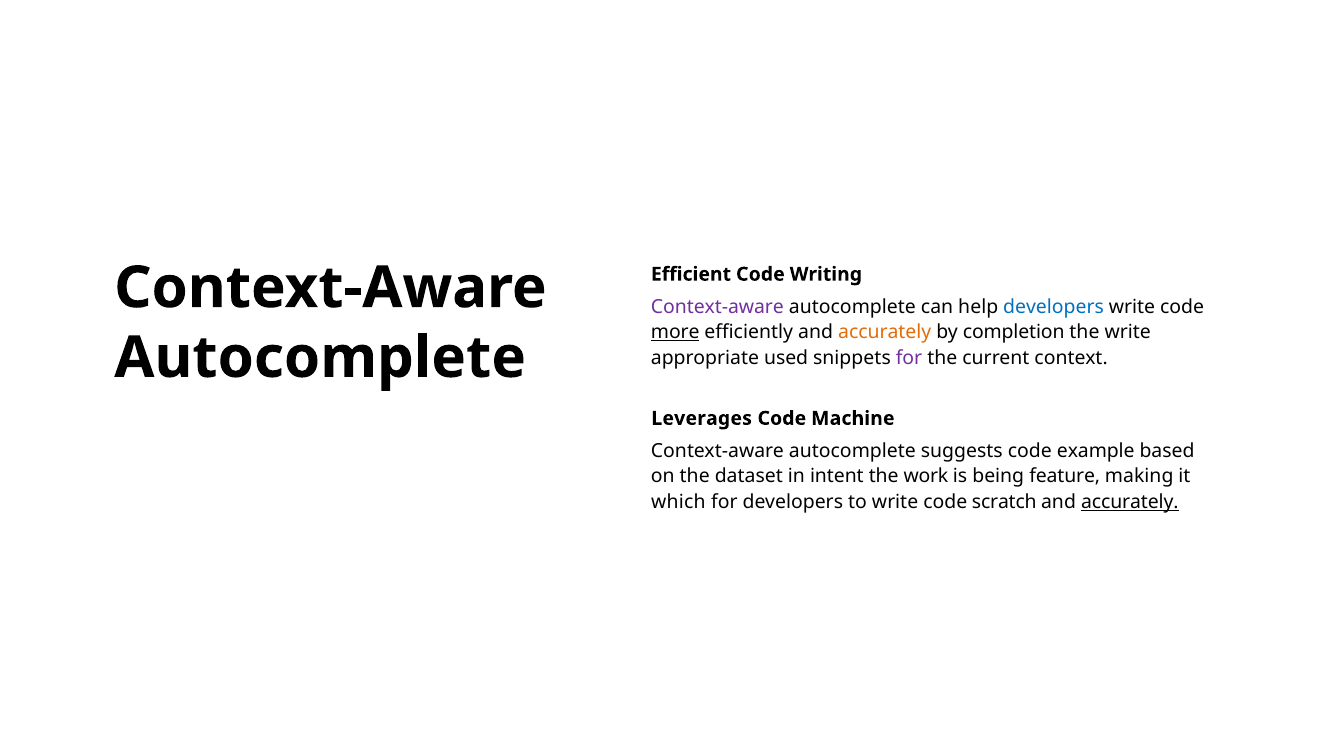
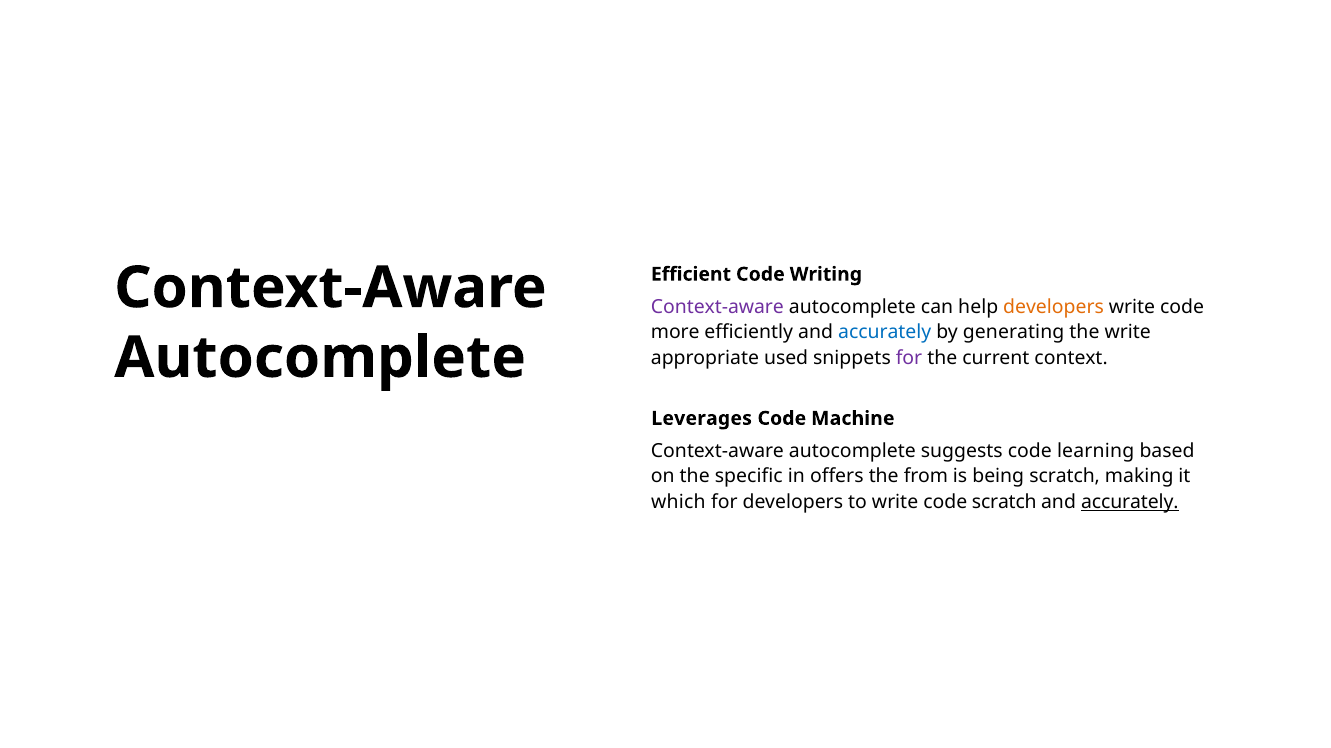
developers colour: blue -> orange (1054, 307)
more underline: present -> none (675, 333)
accurately colour: orange -> blue (885, 333)
completion: completion -> generating (1014, 333)
example: example -> learning (1096, 451)
dataset: dataset -> specific (749, 477)
intent: intent -> offers (837, 477)
work: work -> from (926, 477)
being feature: feature -> scratch (1065, 477)
